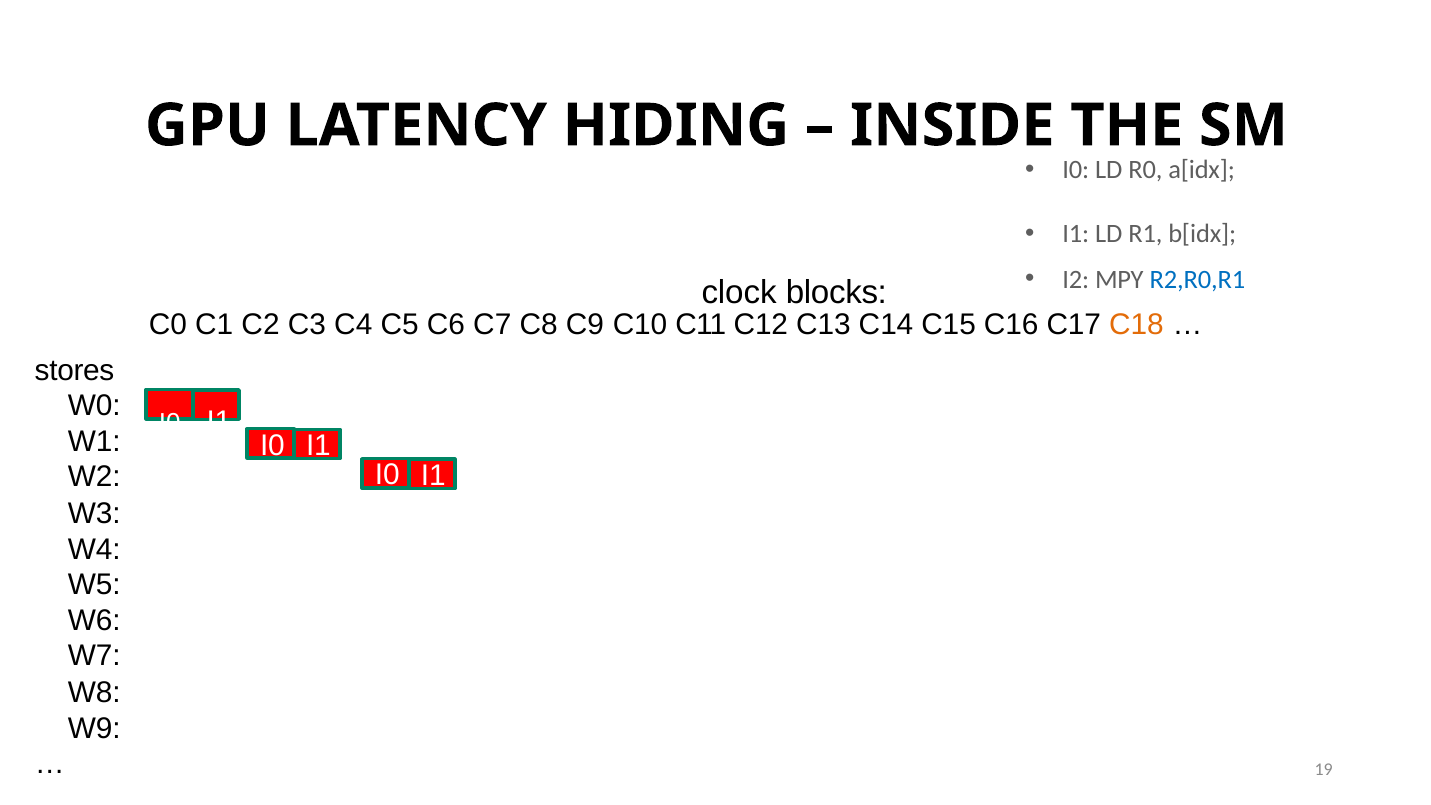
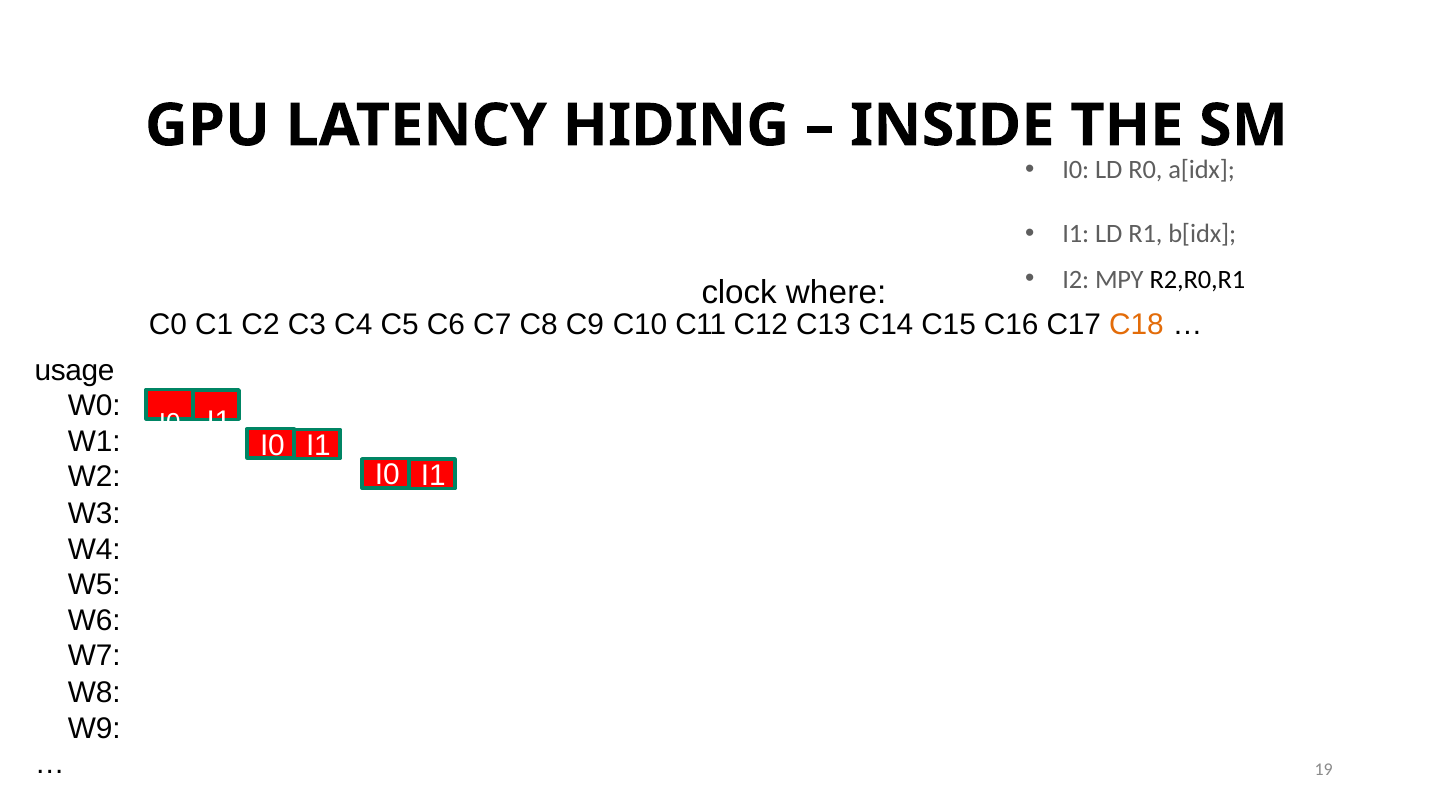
R2,R0,R1 colour: blue -> black (1197, 280)
blocks: blocks -> where (836, 292)
stores: stores -> usage (75, 370)
